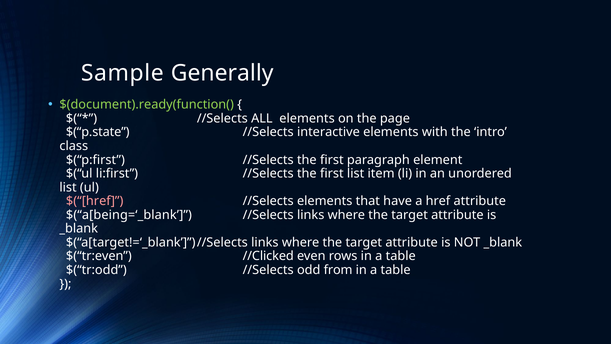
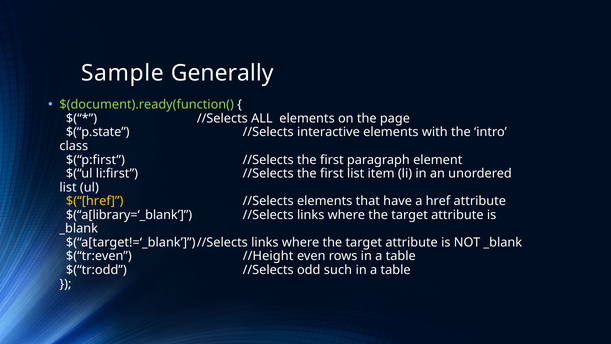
$(“[href colour: pink -> yellow (95, 201)
$(“a[being=‘_blank: $(“a[being=‘_blank -> $(“a[library=‘_blank (129, 215)
//Clicked: //Clicked -> //Height (268, 256)
from: from -> such (338, 270)
